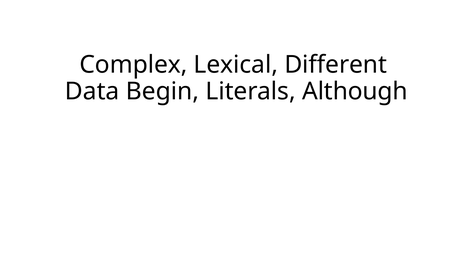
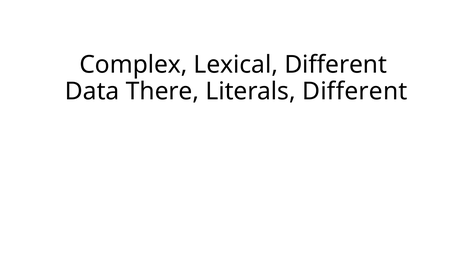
Begin: Begin -> There (162, 91)
Literals Although: Although -> Different (355, 91)
